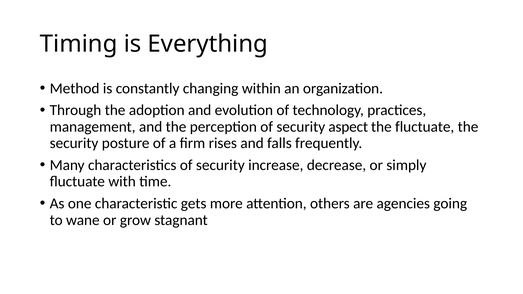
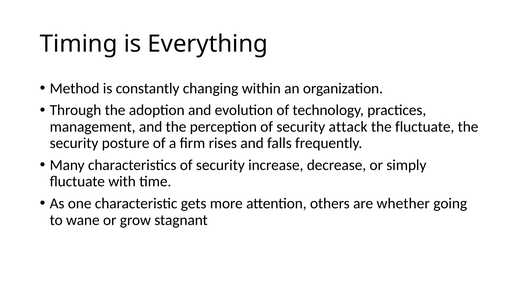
aspect: aspect -> attack (348, 127)
agencies: agencies -> whether (403, 204)
